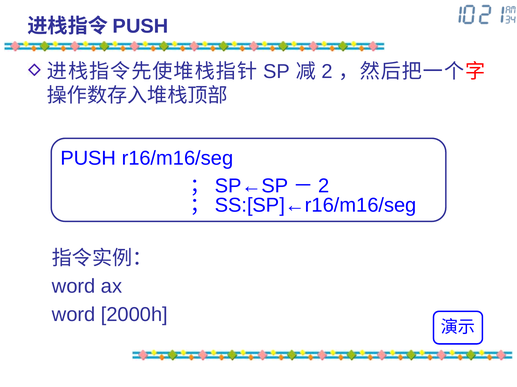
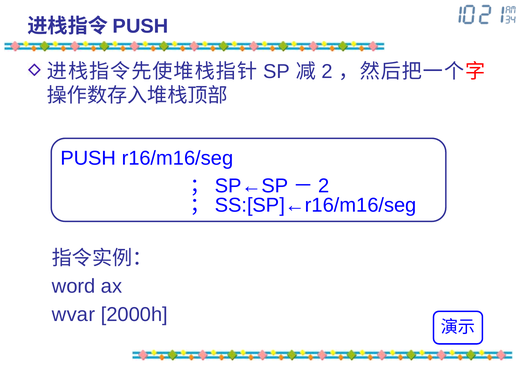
word: word -> wvar (74, 315)
